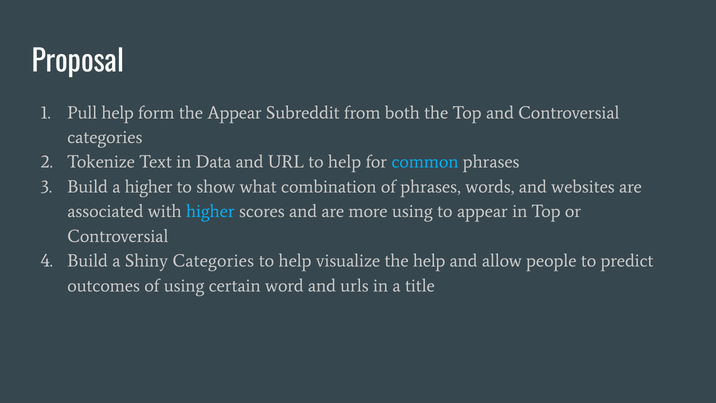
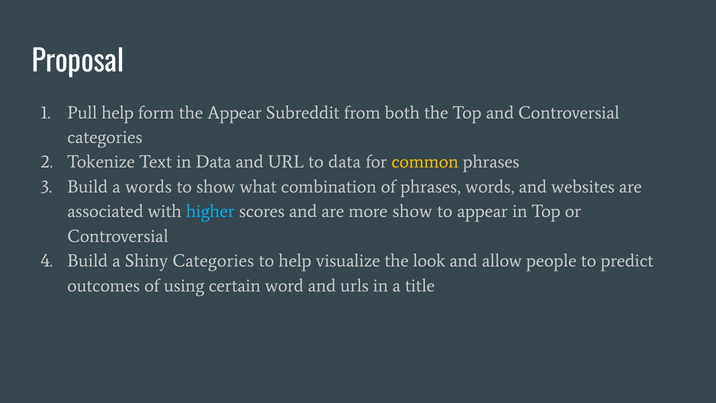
URL to help: help -> data (345, 162)
common colour: light blue -> yellow (425, 162)
a higher: higher -> words (148, 187)
more using: using -> show (412, 211)
the help: help -> look (429, 261)
